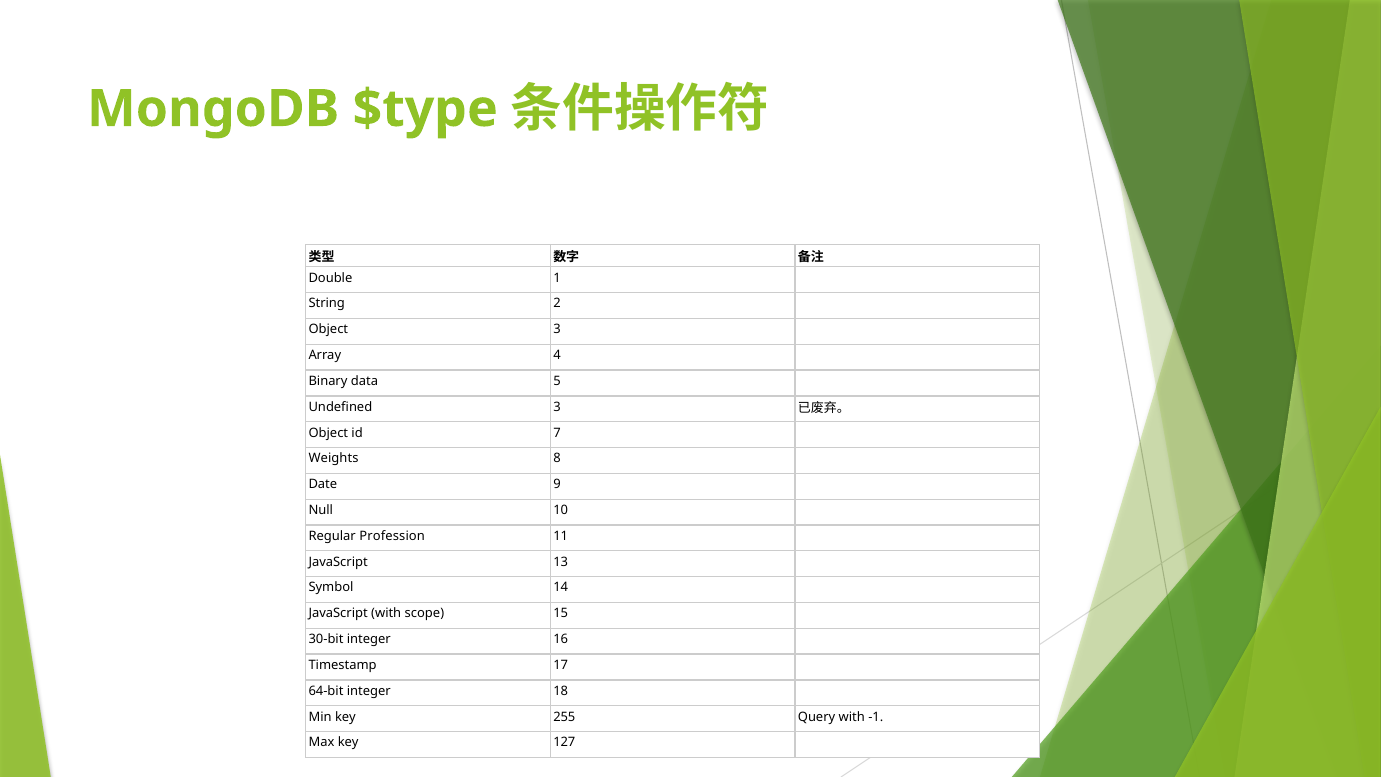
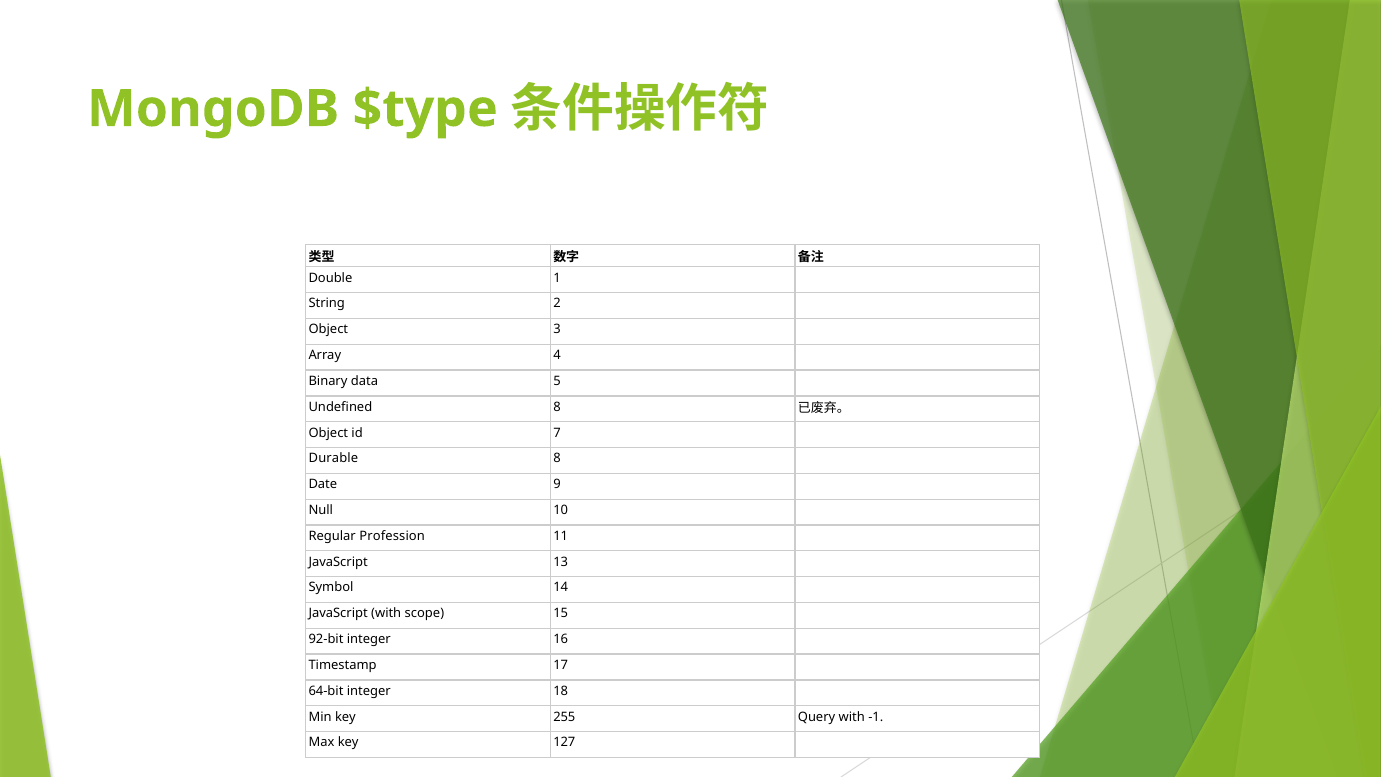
Undefined 3: 3 -> 8 (557, 407)
Weights: Weights -> Durable (333, 458)
30-bit: 30-bit -> 92-bit (326, 639)
